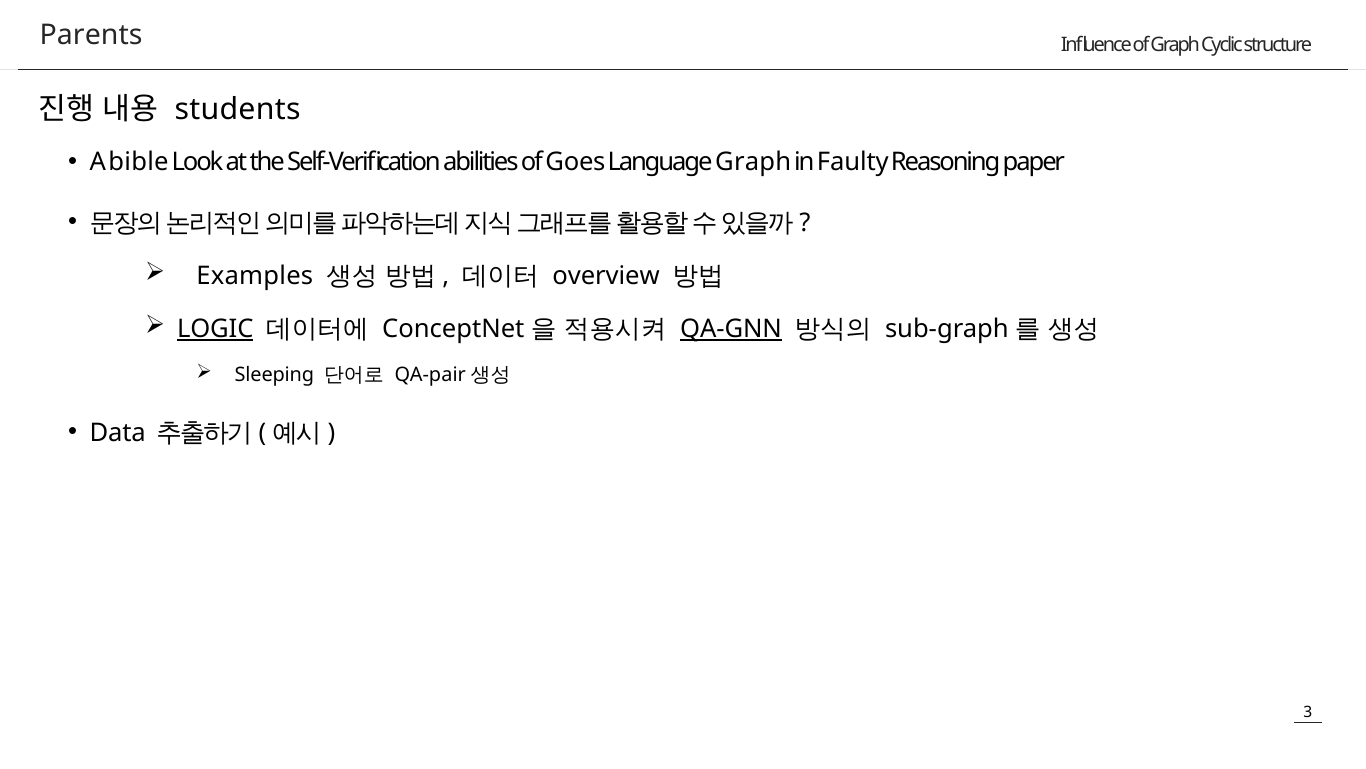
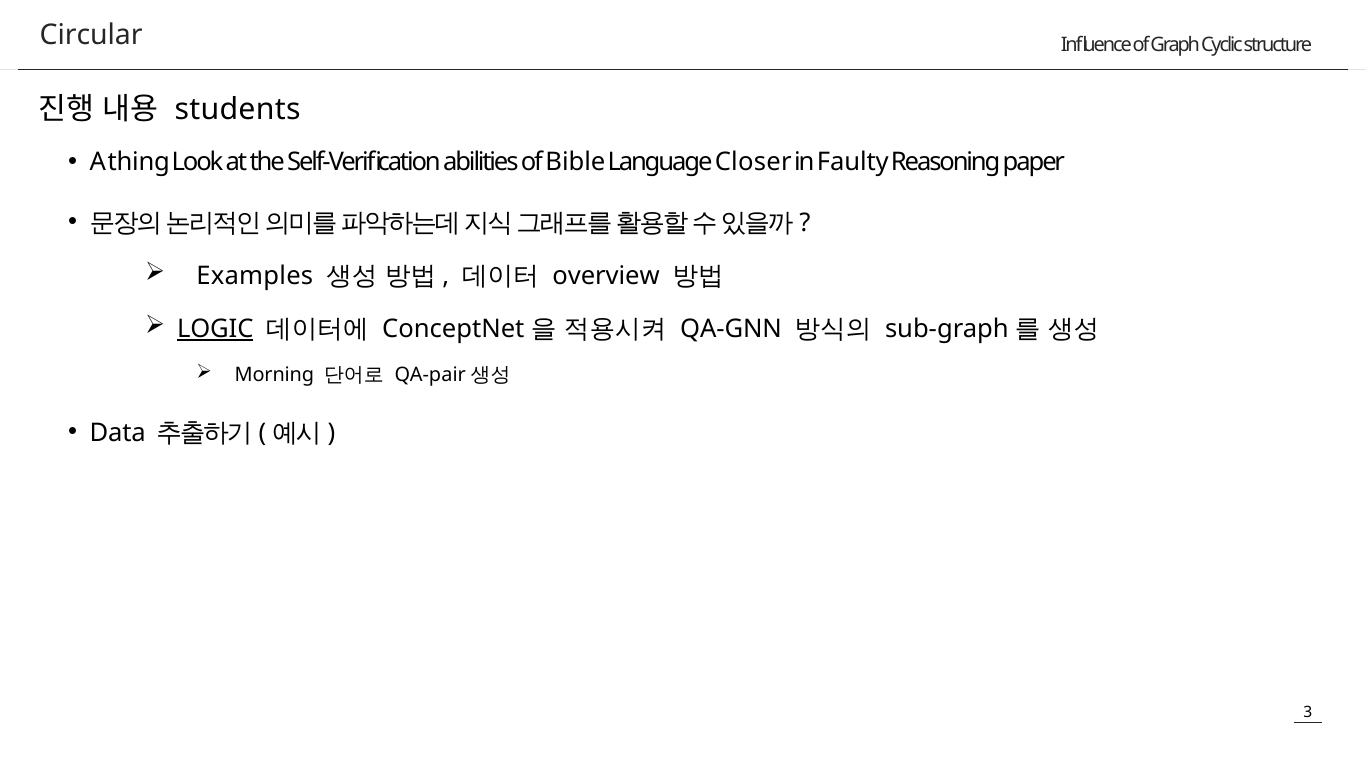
Parents: Parents -> Circular (91, 35)
bible: bible -> thing (139, 162)
Goes: Goes -> Bible (575, 162)
Language Graph: Graph -> Closer (753, 162)
QA-GNN underline: present -> none (731, 329)
Sleeping: Sleeping -> Morning (274, 375)
